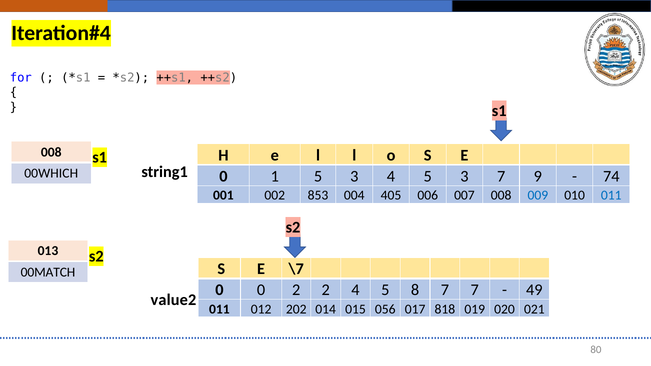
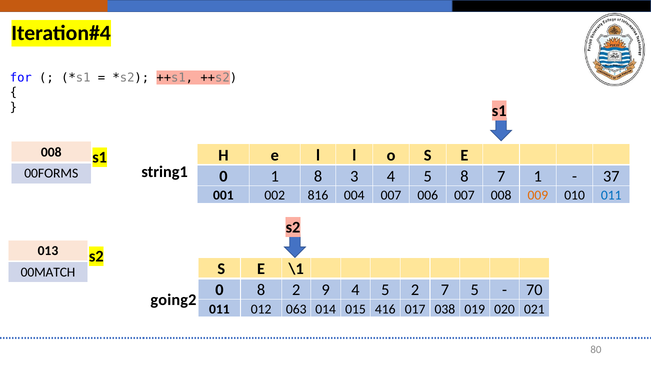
00WHICH: 00WHICH -> 00FORMS (51, 173)
1 5: 5 -> 8 (318, 176)
4 5 3: 3 -> 8 (464, 176)
7 9: 9 -> 1 (538, 176)
74: 74 -> 37 (611, 176)
853: 853 -> 816 (318, 195)
004 405: 405 -> 007 (391, 195)
009 colour: blue -> orange (538, 195)
\7: \7 -> \1 (296, 269)
0 0: 0 -> 8 (261, 290)
2 2: 2 -> 9 (326, 290)
5 8: 8 -> 2 (415, 290)
7 7: 7 -> 5 (475, 290)
49: 49 -> 70 (534, 290)
value2: value2 -> going2 (173, 300)
202: 202 -> 063 (296, 309)
056: 056 -> 416 (385, 309)
818: 818 -> 038 (445, 309)
